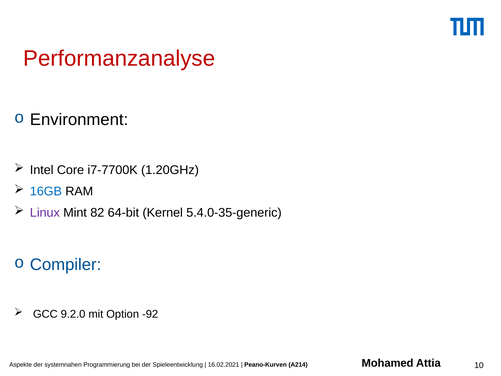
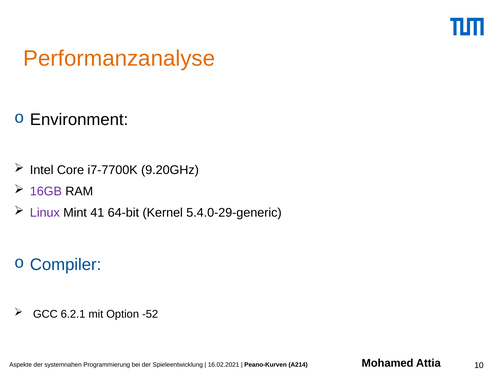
Performanzanalyse colour: red -> orange (119, 59)
1.20GHz: 1.20GHz -> 9.20GHz (170, 170)
16GB colour: blue -> purple (46, 191)
82: 82 -> 41 (97, 213)
5.4.0-35-generic: 5.4.0-35-generic -> 5.4.0-29-generic (234, 213)
9.2.0: 9.2.0 -> 6.2.1 (73, 314)
-92: -92 -> -52 (150, 314)
